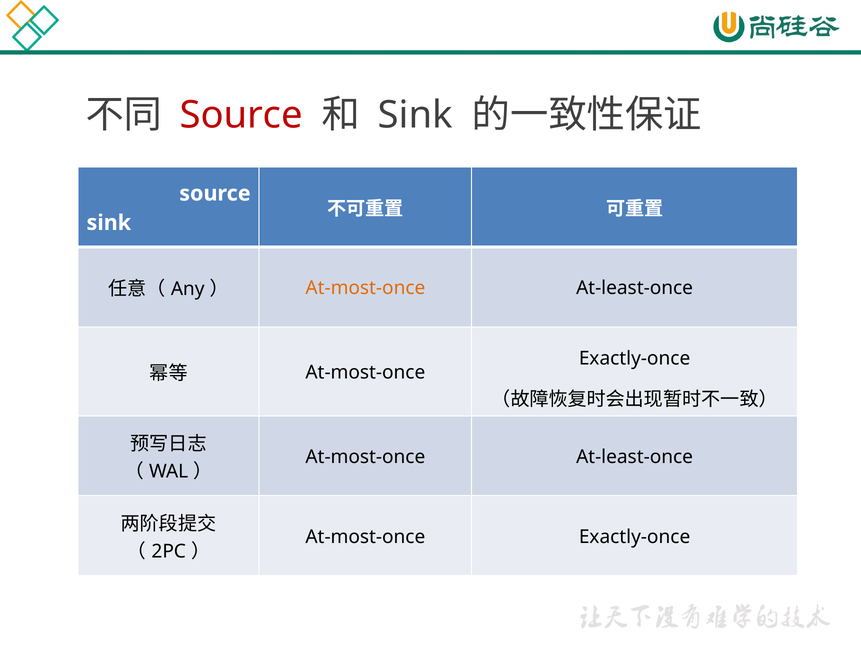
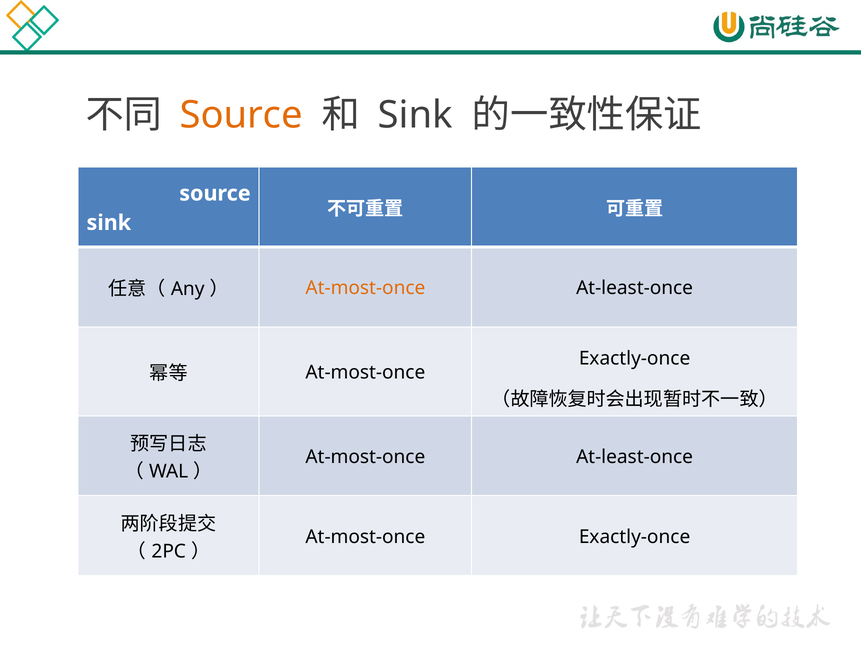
Source colour: red -> orange (241, 115)
